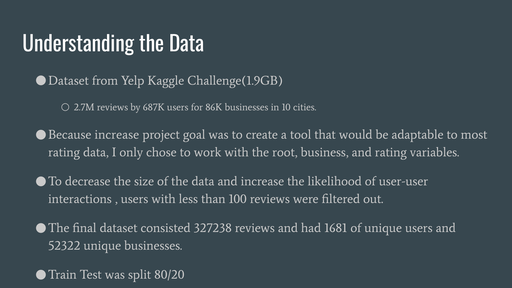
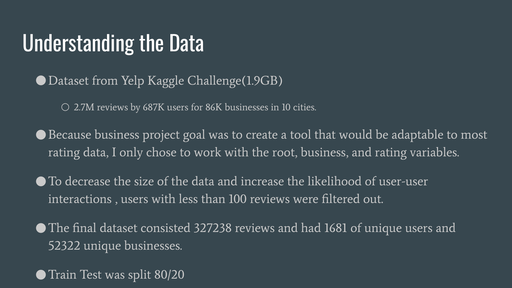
increase: increase -> business (117, 135)
